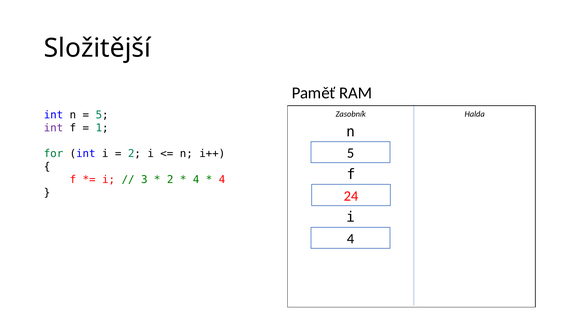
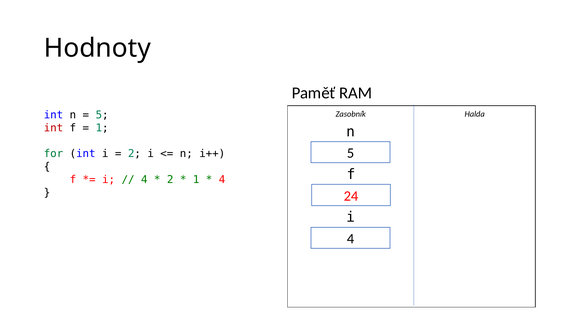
Složitější: Složitější -> Hodnoty (97, 48)
int colour: purple -> red (53, 128)
3: 3 -> 4 (144, 180)
4: 4 -> 1 (196, 180)
